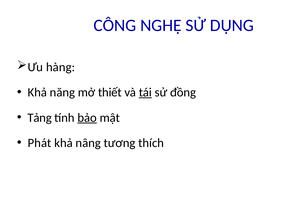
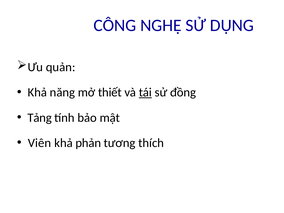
hàng: hàng -> quản (61, 67)
bảo underline: present -> none (87, 118)
Phát: Phát -> Viên (40, 143)
nâng: nâng -> phản (88, 143)
